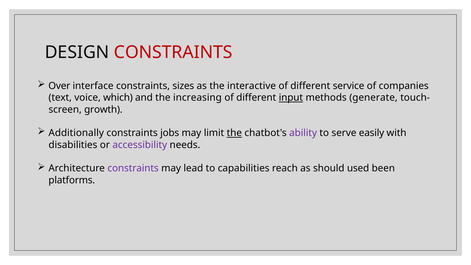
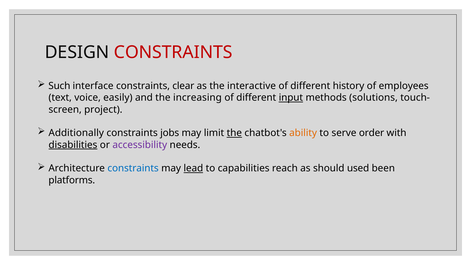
Over: Over -> Such (59, 86)
sizes: sizes -> clear (183, 86)
service: service -> history (349, 86)
companies: companies -> employees (404, 86)
which: which -> easily (118, 98)
generate: generate -> solutions (373, 98)
growth: growth -> project (103, 109)
ability colour: purple -> orange (303, 133)
easily: easily -> order (372, 133)
disabilities underline: none -> present (73, 145)
constraints colour: purple -> blue (133, 168)
lead underline: none -> present (193, 168)
